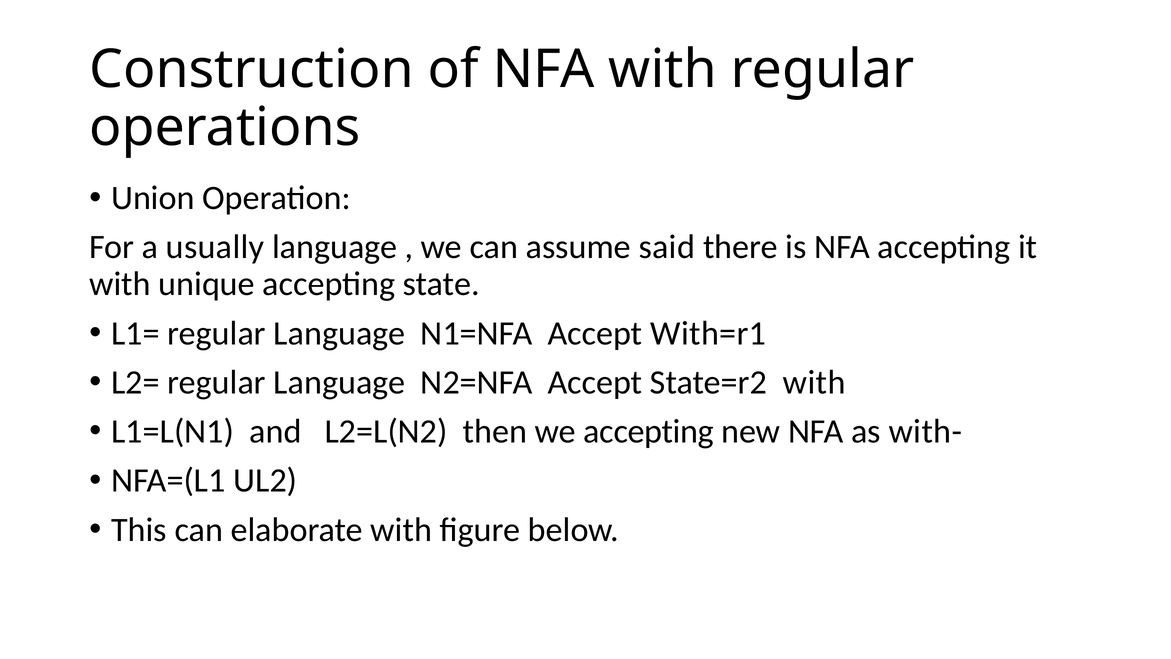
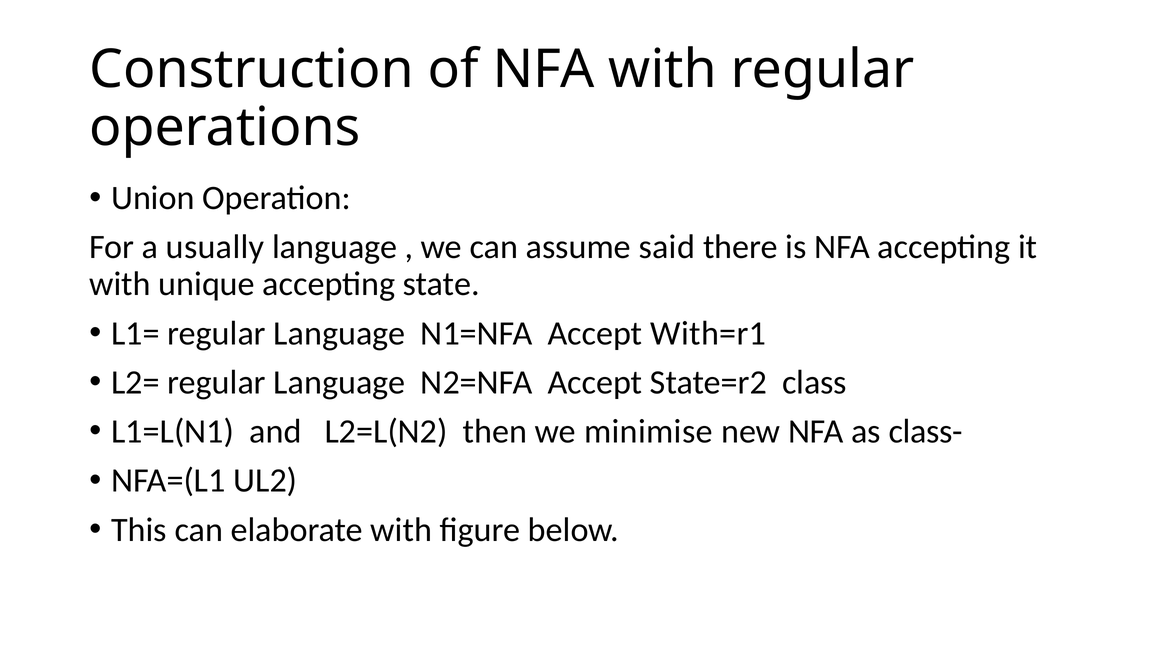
State=r2 with: with -> class (814, 382)
we accepting: accepting -> minimise (648, 431)
with-: with- -> class- (926, 431)
